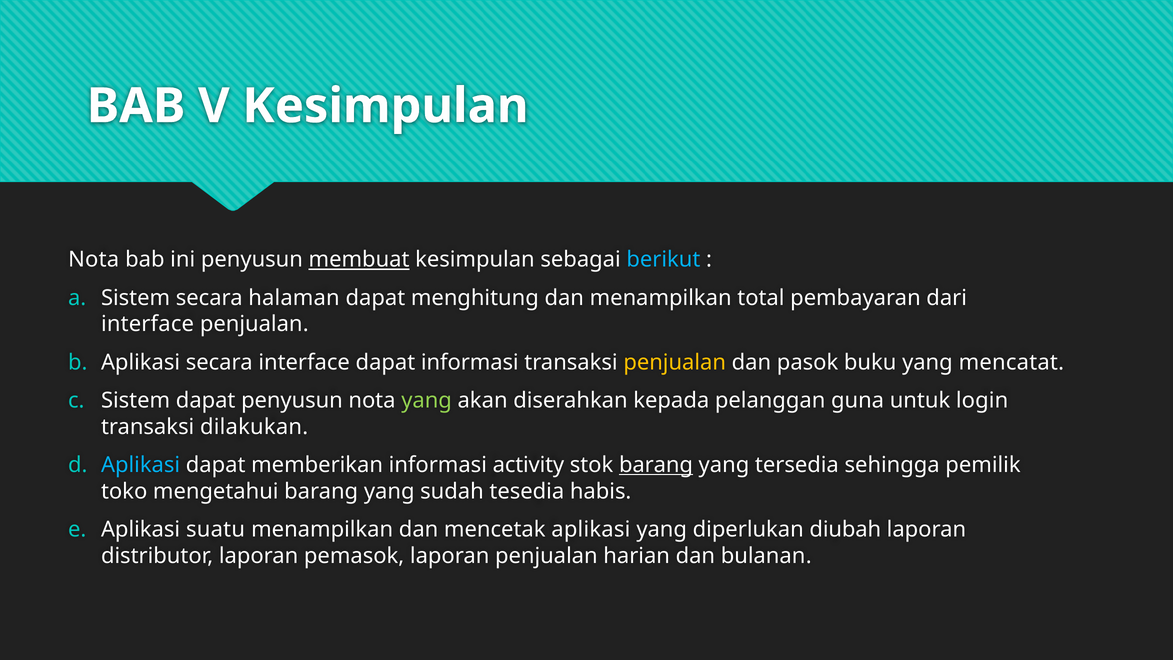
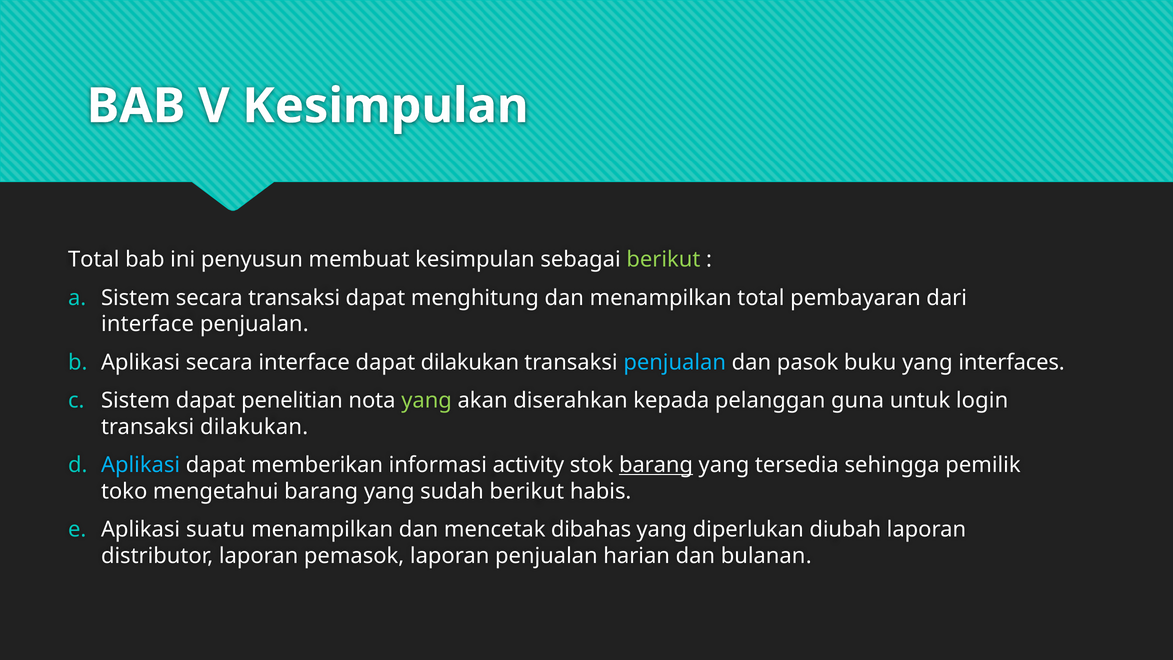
Nota: Nota -> Total (94, 260)
membuat underline: present -> none (359, 260)
berikut colour: light blue -> light green (663, 260)
secara halaman: halaman -> transaksi (294, 298)
dapat informasi: informasi -> dilakukan (470, 362)
penjualan colour: yellow -> light blue (675, 362)
mencatat: mencatat -> interfaces (1012, 362)
dapat penyusun: penyusun -> penelitian (292, 400)
sudah tesedia: tesedia -> berikut (527, 491)
mencetak aplikasi: aplikasi -> dibahas (591, 529)
